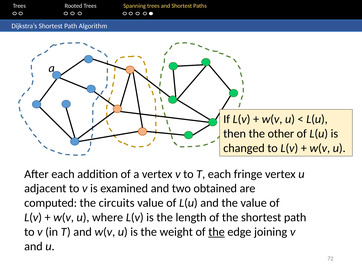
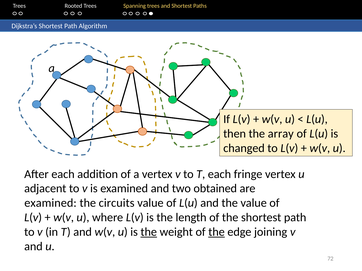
other: other -> array (281, 134)
computed: computed -> examined (50, 203)
the underline: none -> present (149, 232)
